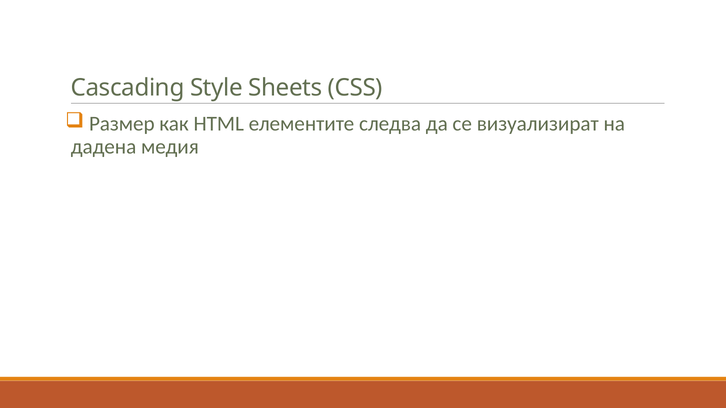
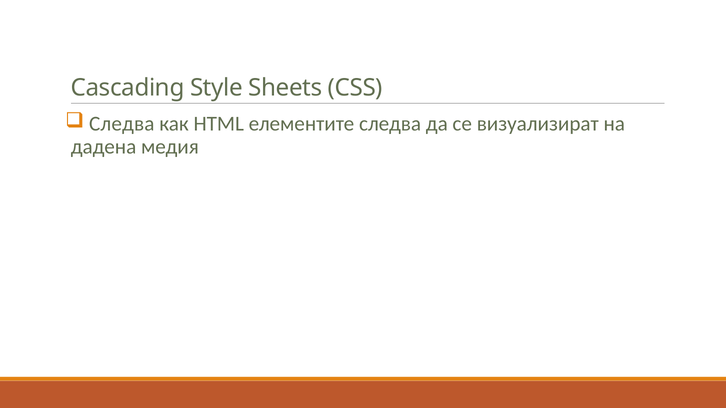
Размер: Размер -> Следва (122, 124)
